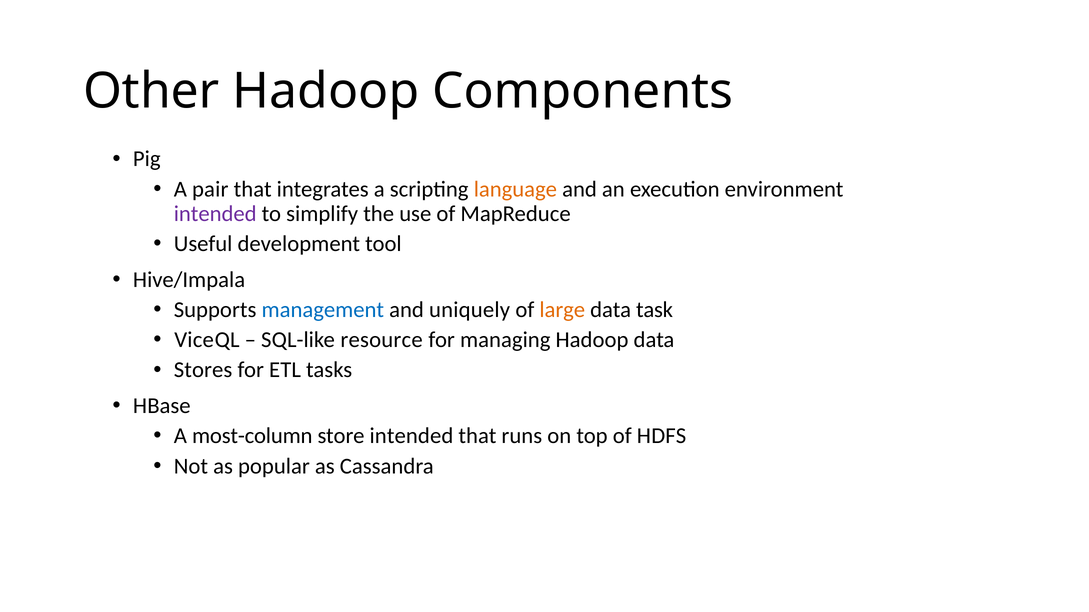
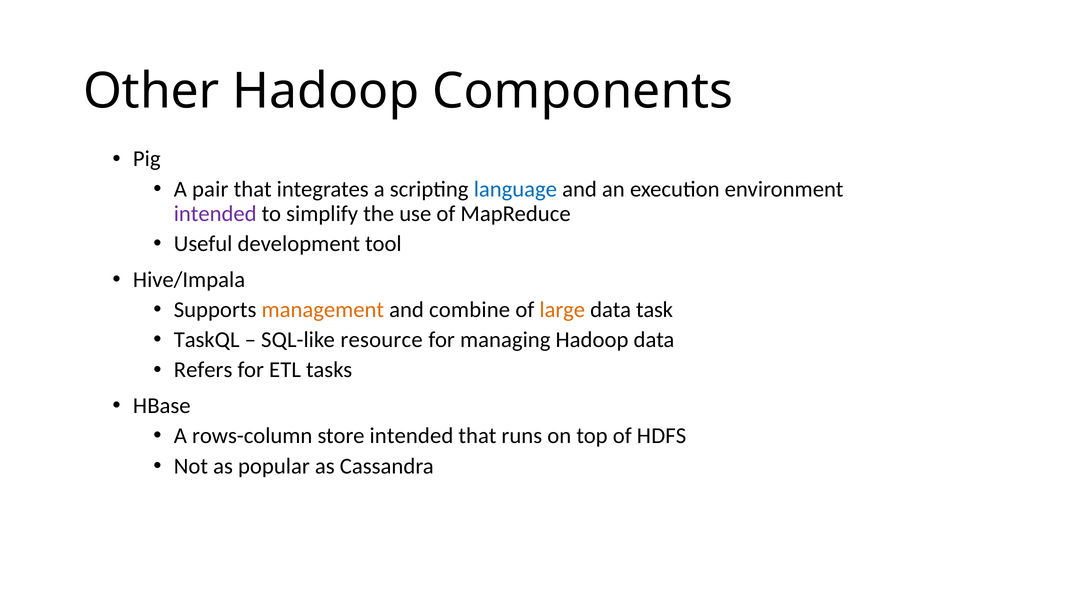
language colour: orange -> blue (515, 189)
management colour: blue -> orange (323, 310)
uniquely: uniquely -> combine (470, 310)
Vice: Vice -> Task (194, 340)
Stores: Stores -> Refers (203, 370)
most-column: most-column -> rows-column (252, 436)
